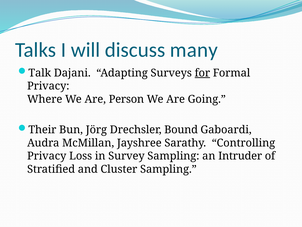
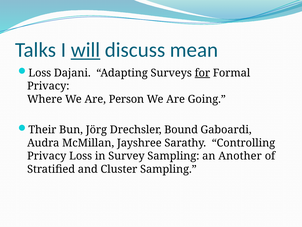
will underline: none -> present (85, 50)
many: many -> mean (194, 50)
Talk: Talk -> Loss (40, 73)
Intruder: Intruder -> Another (240, 156)
